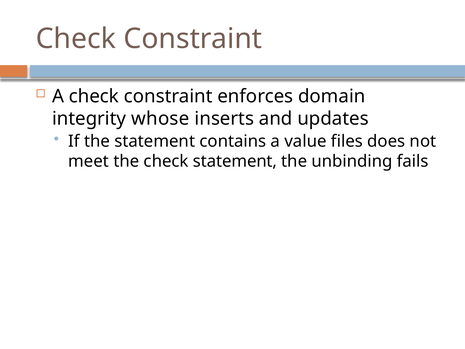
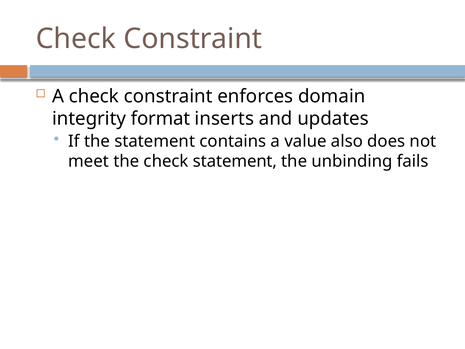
whose: whose -> format (160, 119)
files: files -> also (347, 141)
